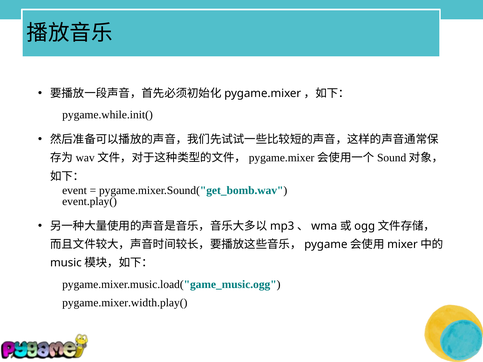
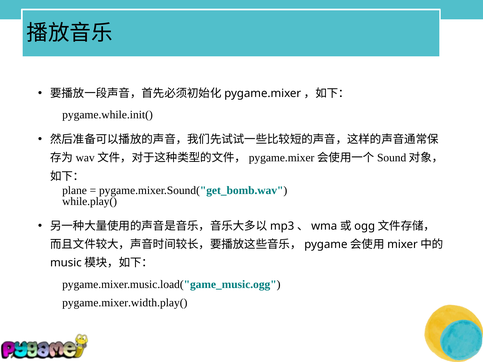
event: event -> plane (75, 191)
event.play(: event.play( -> while.play( (90, 202)
